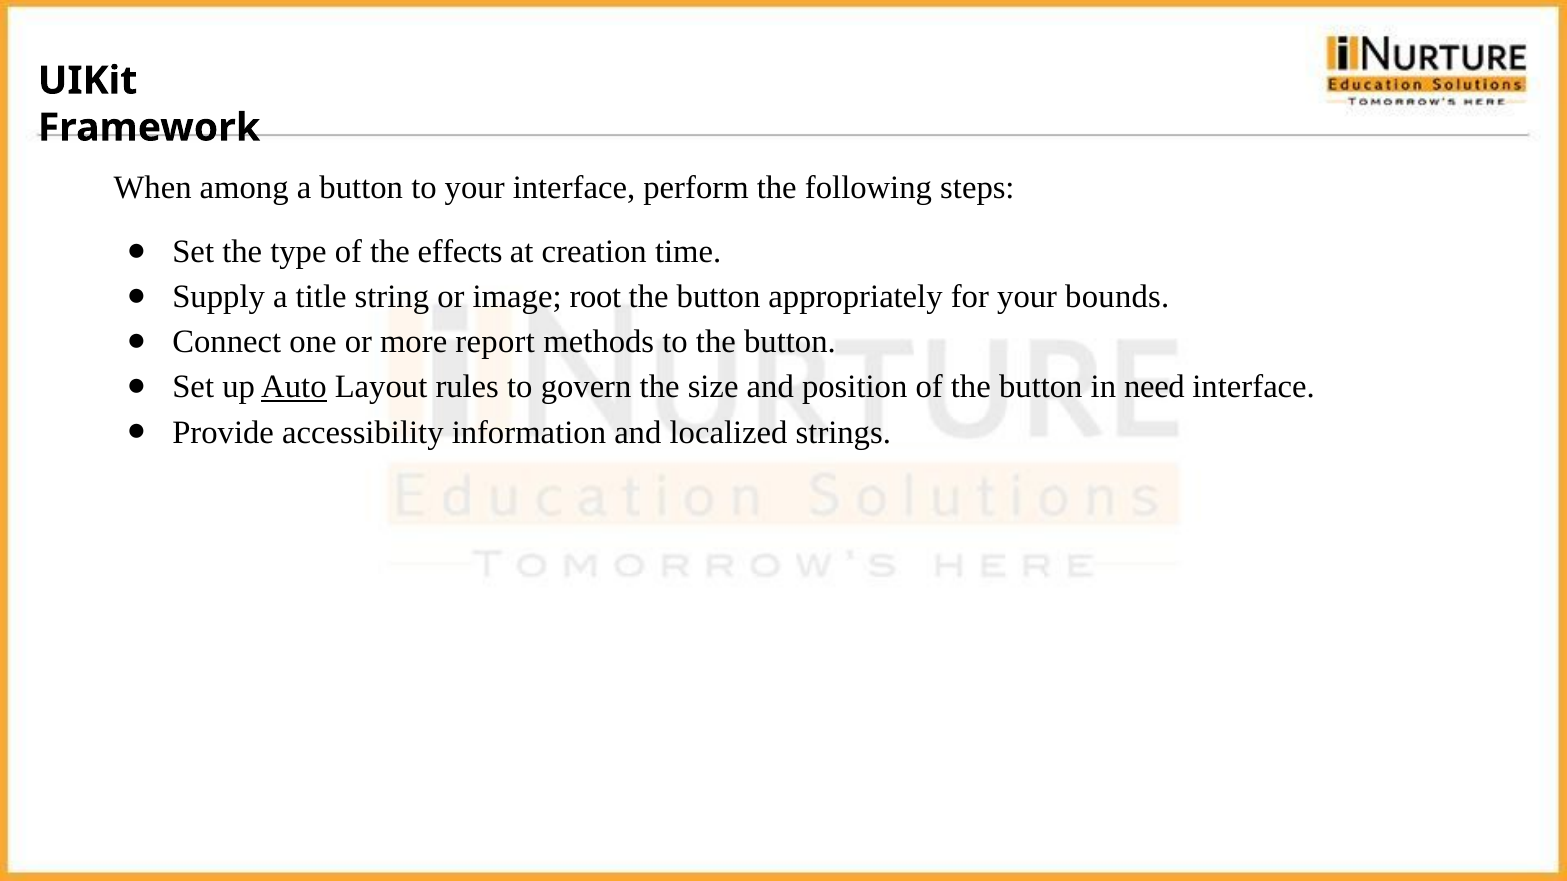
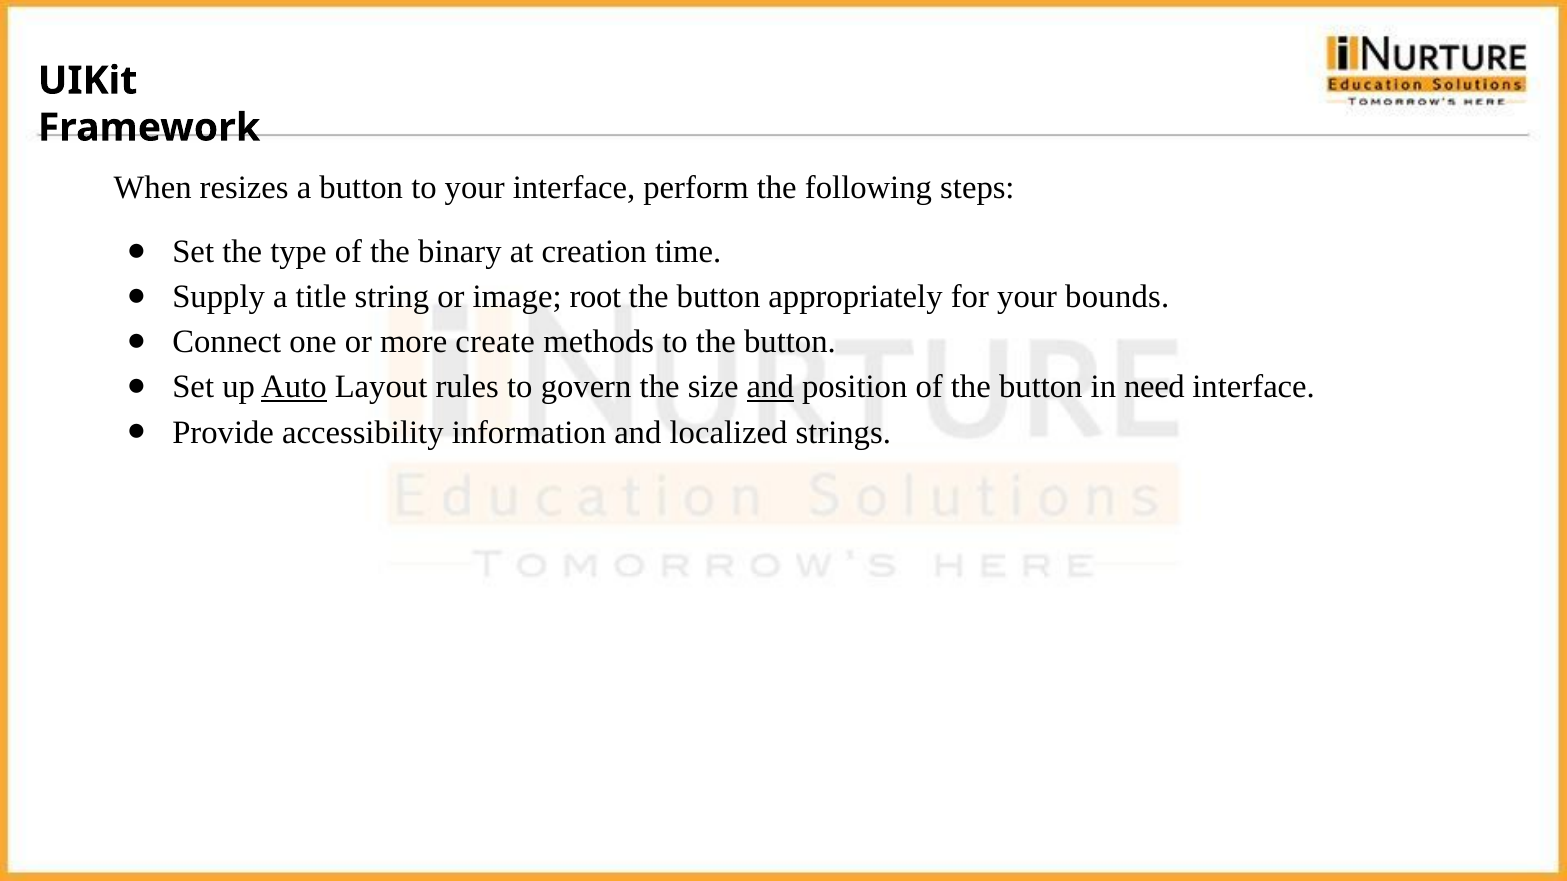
among: among -> resizes (244, 188)
effects: effects -> binary (460, 252)
report: report -> create (495, 342)
and underline: none -> present (770, 387)
